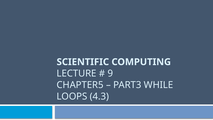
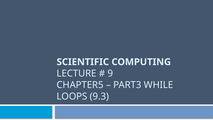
4.3: 4.3 -> 9.3 (99, 96)
